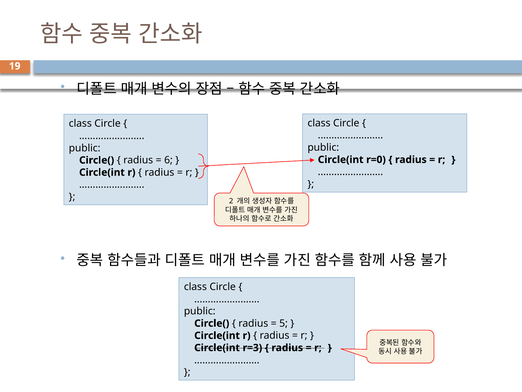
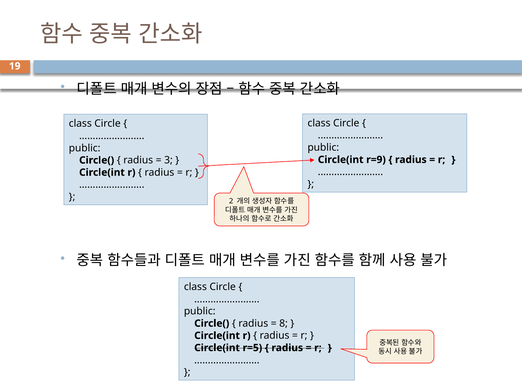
r=0: r=0 -> r=9 (376, 159)
6: 6 -> 3 (168, 160)
5: 5 -> 8 (284, 323)
r=3: r=3 -> r=5 (252, 347)
